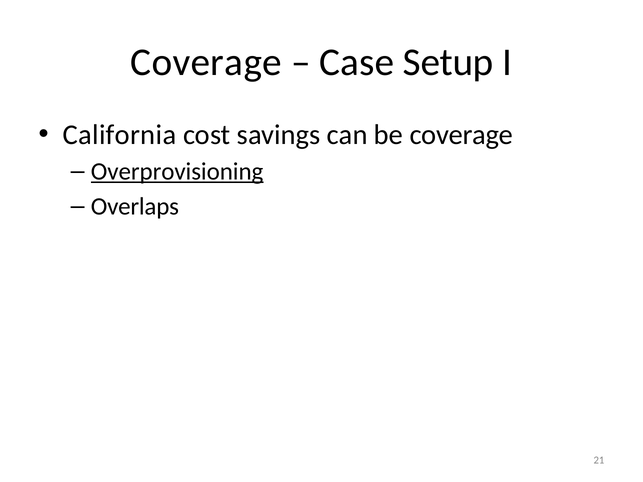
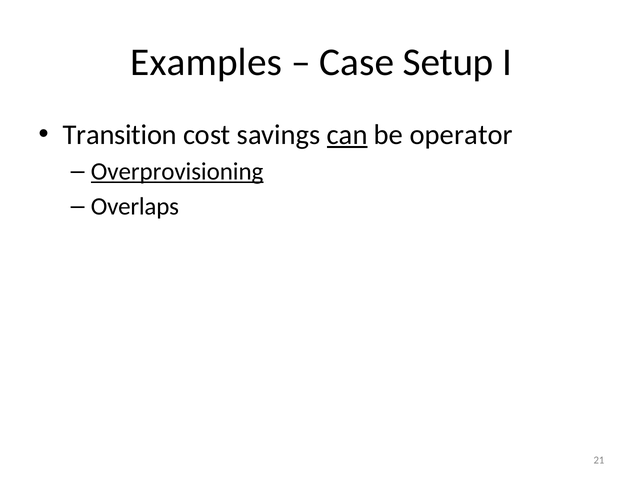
Coverage: Coverage -> Examples (206, 62)
California: California -> Transition (120, 135)
can underline: none -> present (347, 135)
be coverage: coverage -> operator (461, 135)
